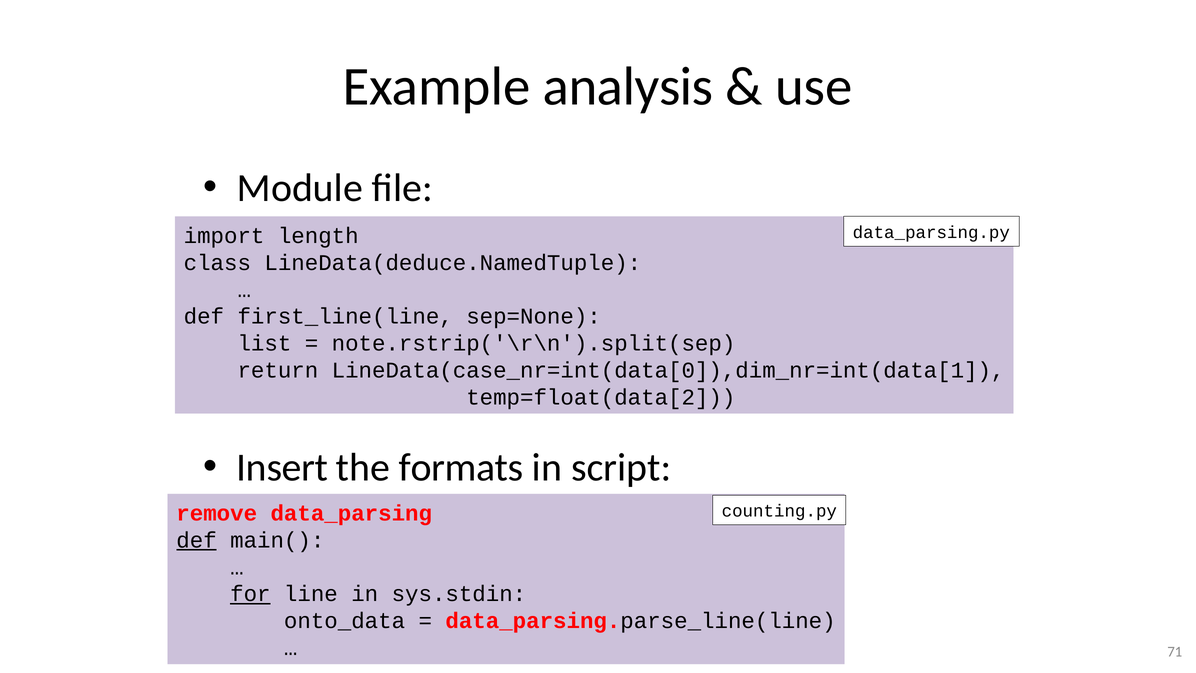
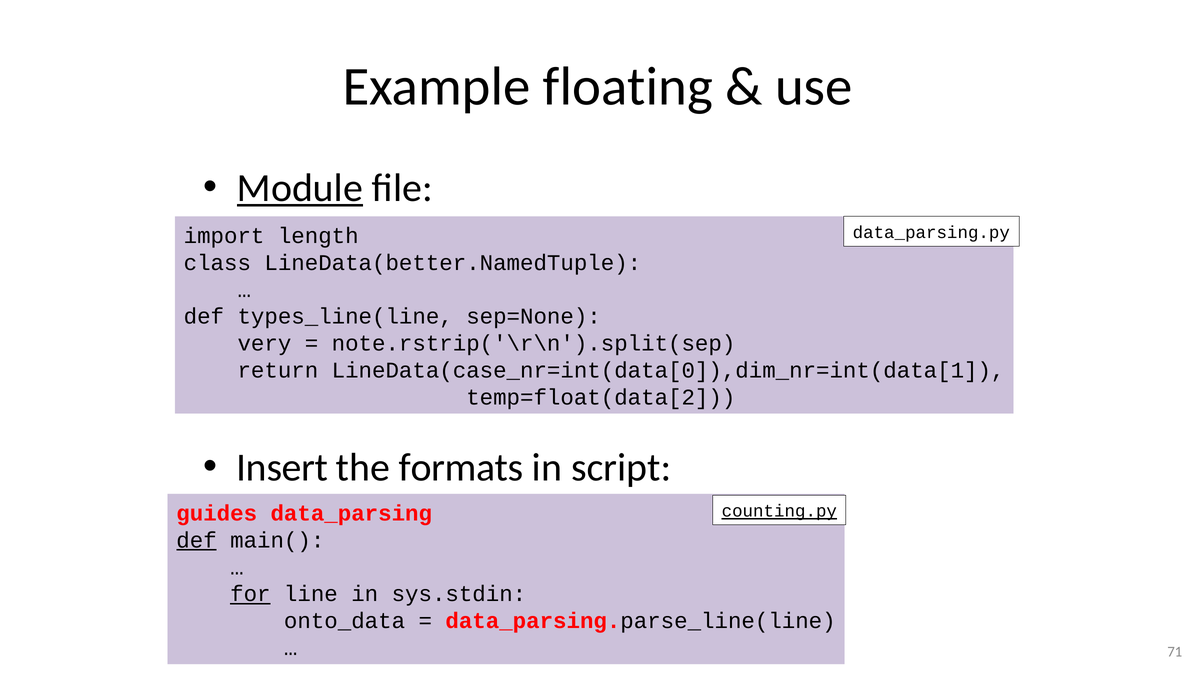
analysis: analysis -> floating (628, 87)
Module underline: none -> present (300, 188)
LineData(deduce.NamedTuple: LineData(deduce.NamedTuple -> LineData(better.NamedTuple (453, 263)
first_line(line: first_line(line -> types_line(line (345, 316)
list: list -> very (264, 343)
counting.py underline: none -> present (779, 511)
remove: remove -> guides (217, 513)
